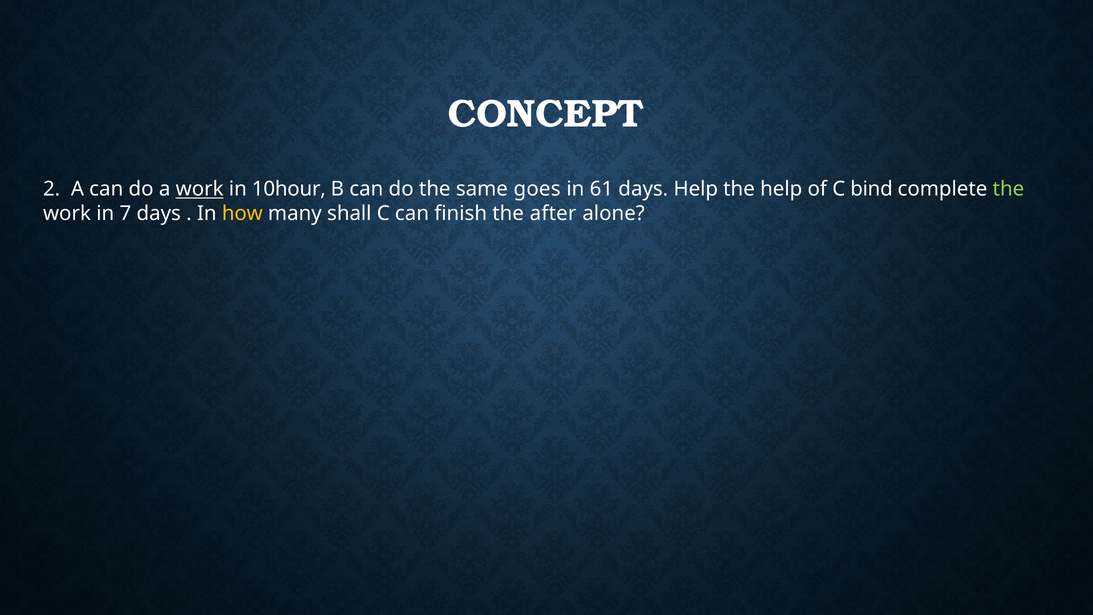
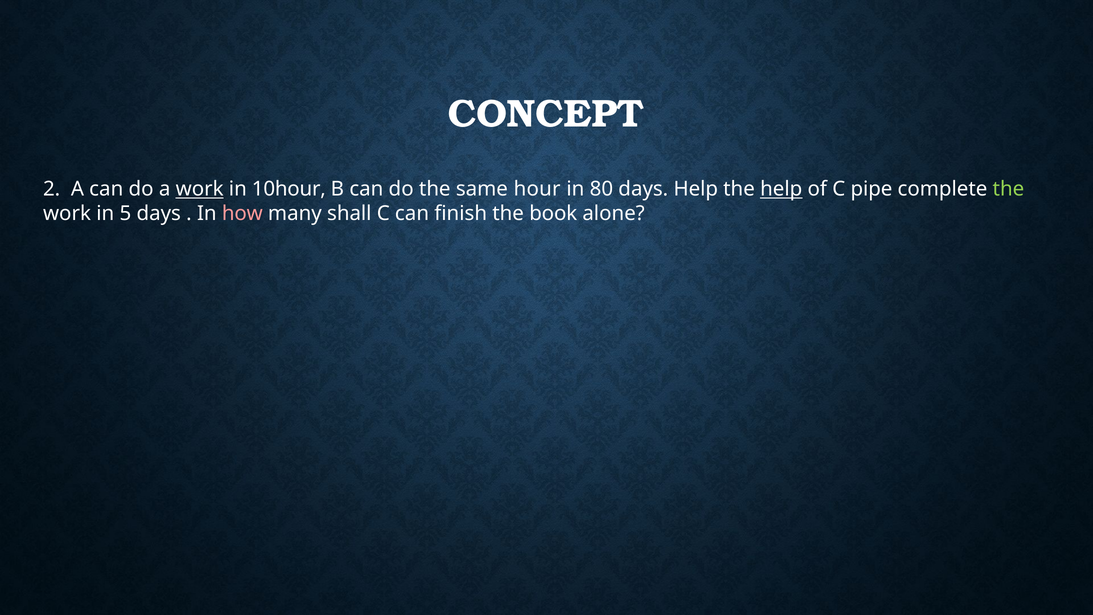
goes: goes -> hour (537, 189)
61: 61 -> 80 (601, 189)
help underline: none -> present (781, 189)
bind: bind -> pipe (871, 189)
7: 7 -> 5 (125, 214)
how colour: yellow -> pink (242, 214)
after: after -> book (553, 214)
